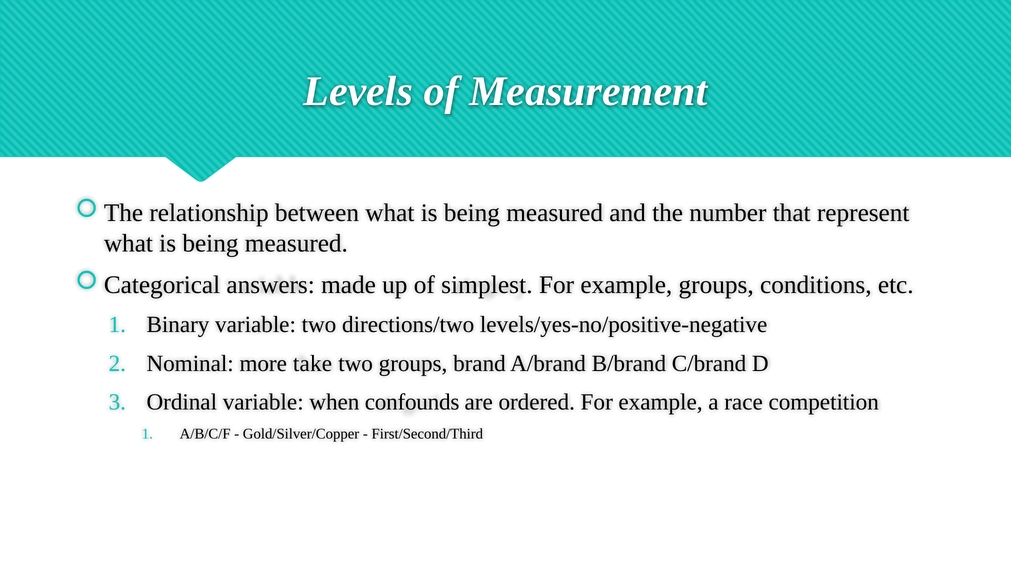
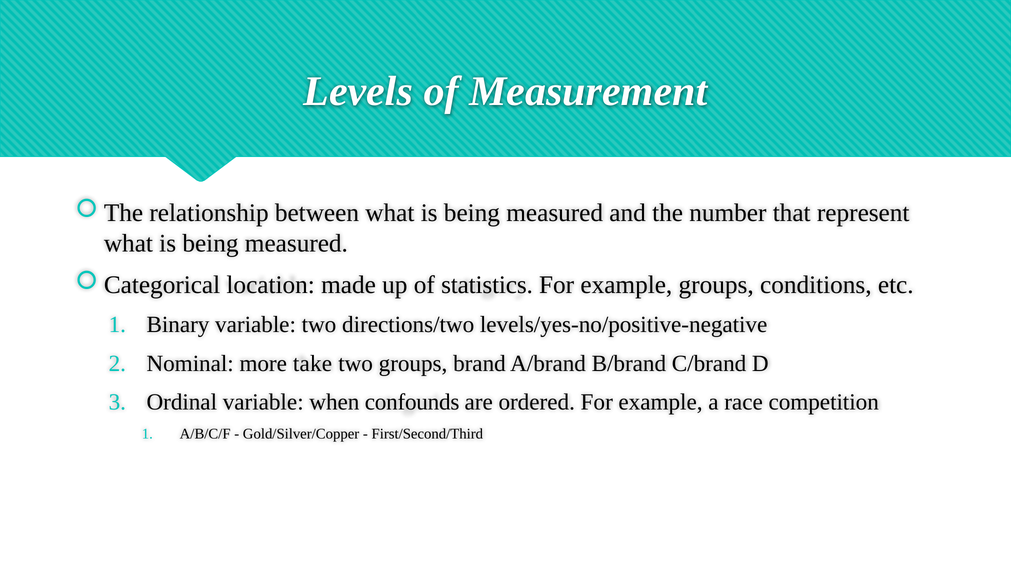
answers: answers -> location (271, 285)
simplest: simplest -> statistics (487, 285)
